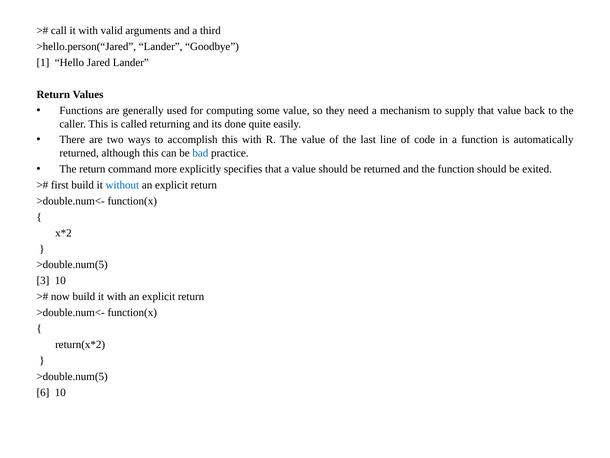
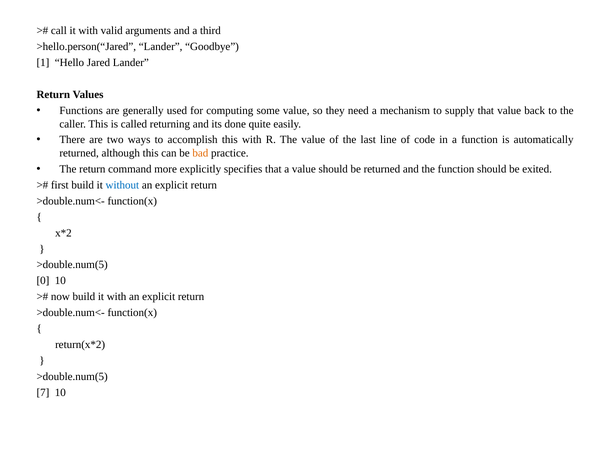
bad colour: blue -> orange (200, 153)
3: 3 -> 0 (43, 280)
6: 6 -> 7 (43, 392)
